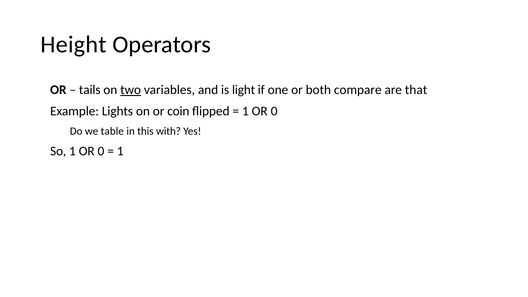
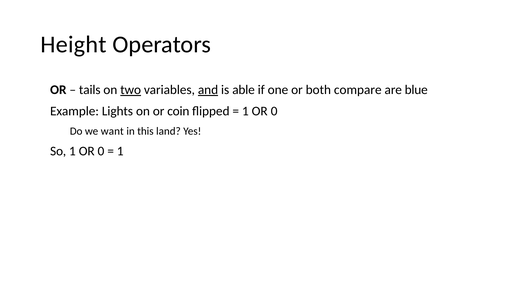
and underline: none -> present (208, 90)
light: light -> able (244, 90)
that: that -> blue (416, 90)
table: table -> want (112, 131)
with: with -> land (168, 131)
